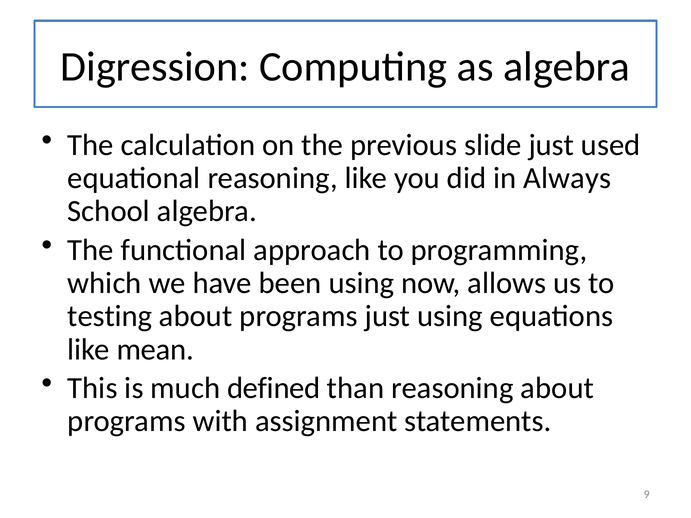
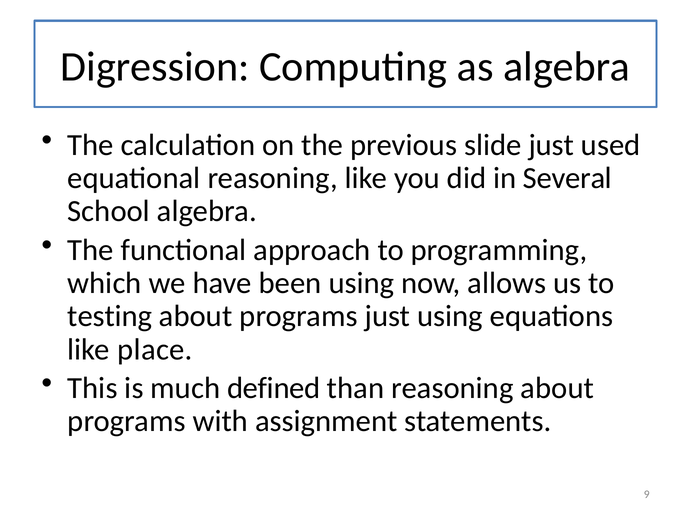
Always: Always -> Several (567, 178)
mean: mean -> place (155, 350)
